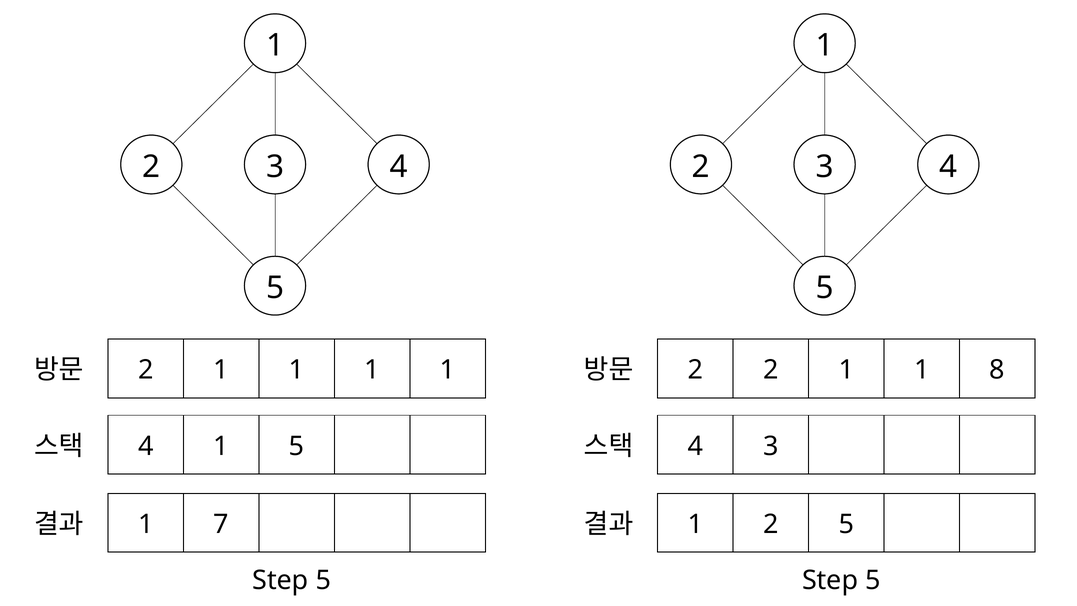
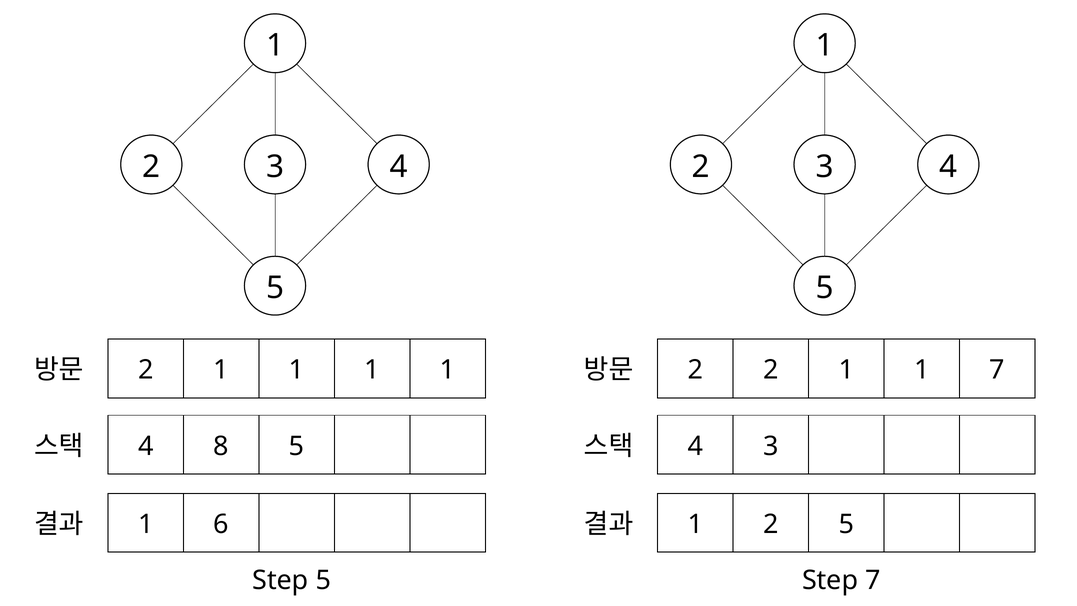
1 8: 8 -> 7 (997, 370)
4 1: 1 -> 8 (221, 446)
7: 7 -> 6 (221, 524)
5: 5 -> 7 (873, 580)
